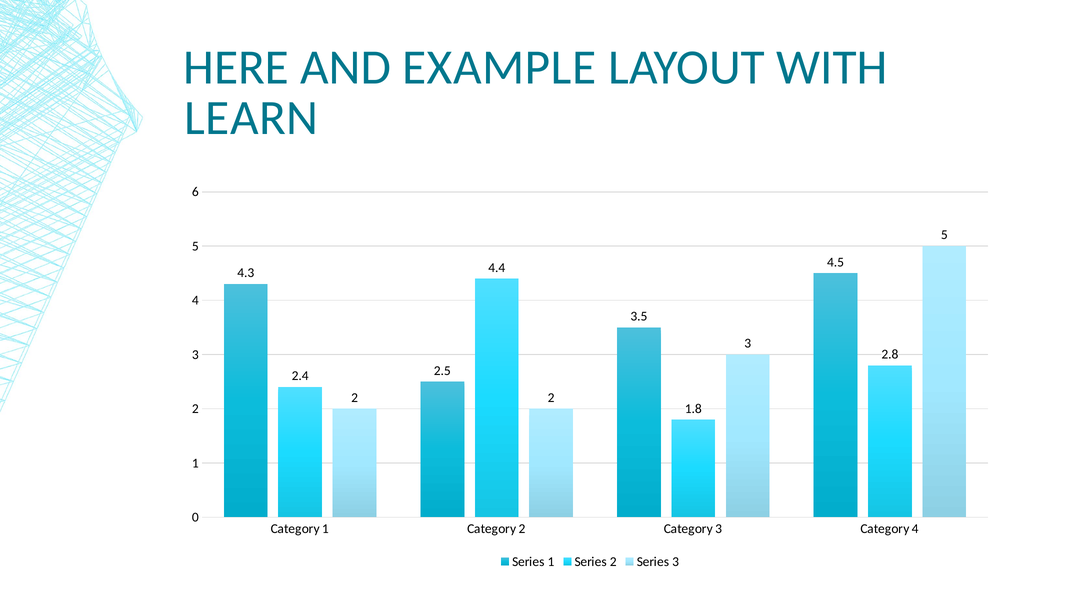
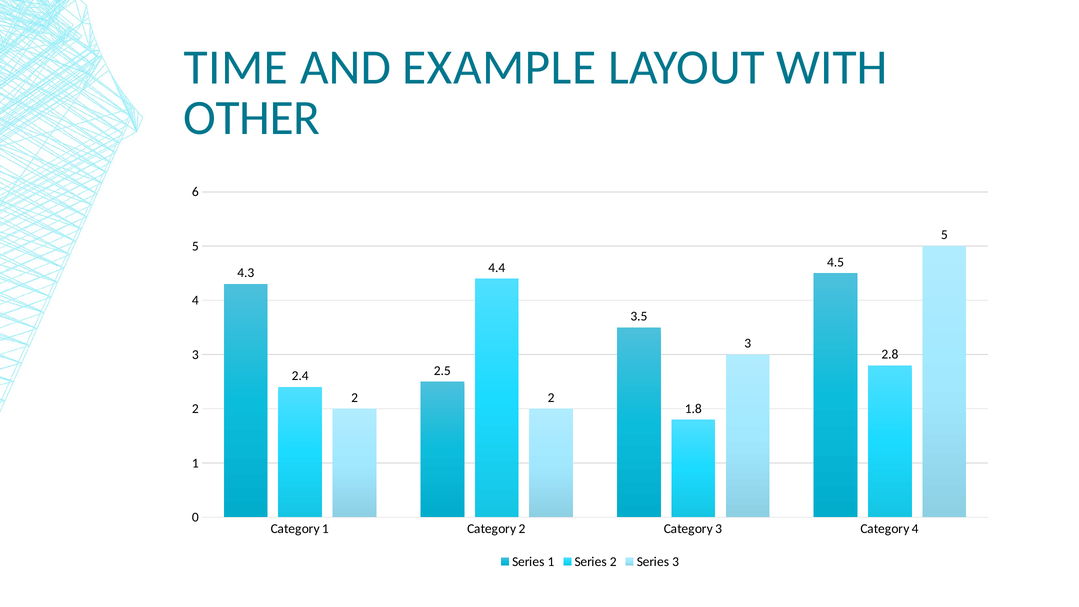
HERE: HERE -> TIME (236, 67)
LEARN: LEARN -> OTHER (252, 118)
